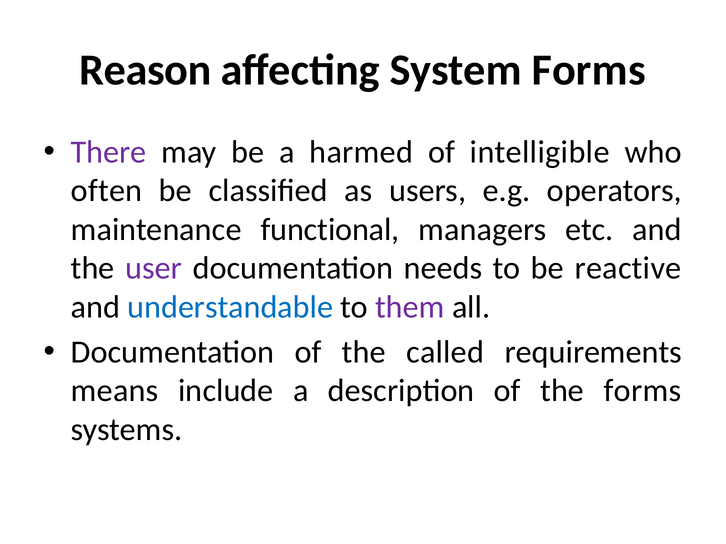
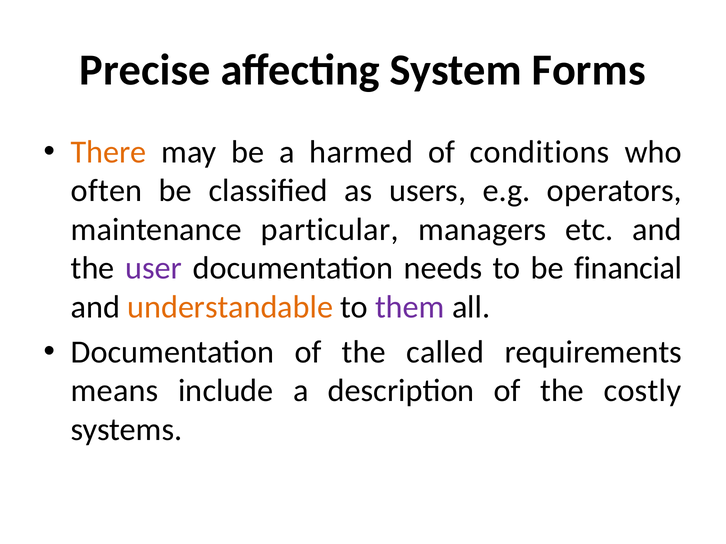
Reason: Reason -> Precise (145, 70)
There colour: purple -> orange (109, 152)
intelligible: intelligible -> conditions (540, 152)
functional: functional -> particular (330, 230)
reactive: reactive -> financial (628, 268)
understandable colour: blue -> orange (230, 307)
the forms: forms -> costly (642, 391)
